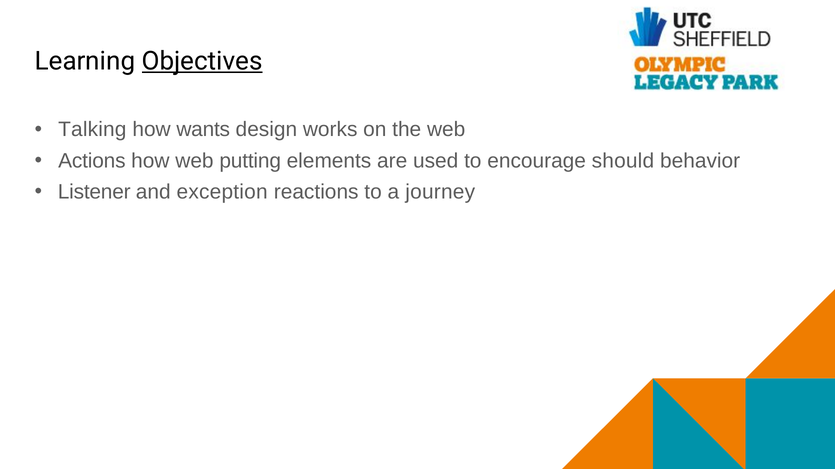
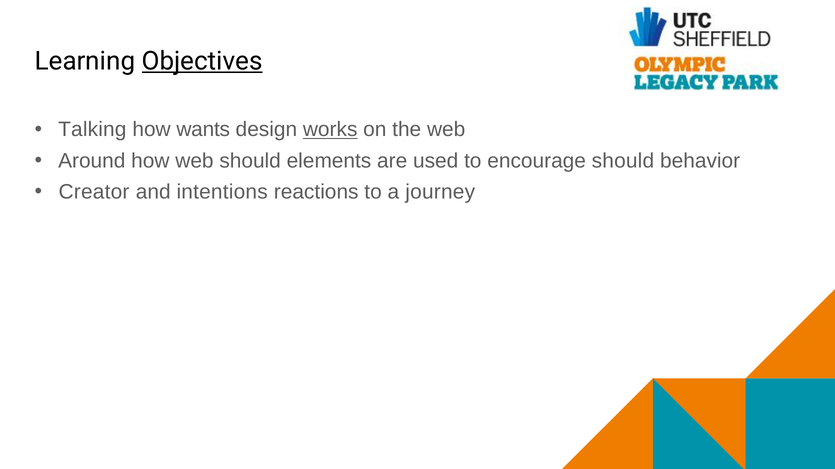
works underline: none -> present (330, 130)
Actions: Actions -> Around (92, 161)
web putting: putting -> should (250, 161)
Listener: Listener -> Creator (94, 192)
exception: exception -> intentions (222, 192)
